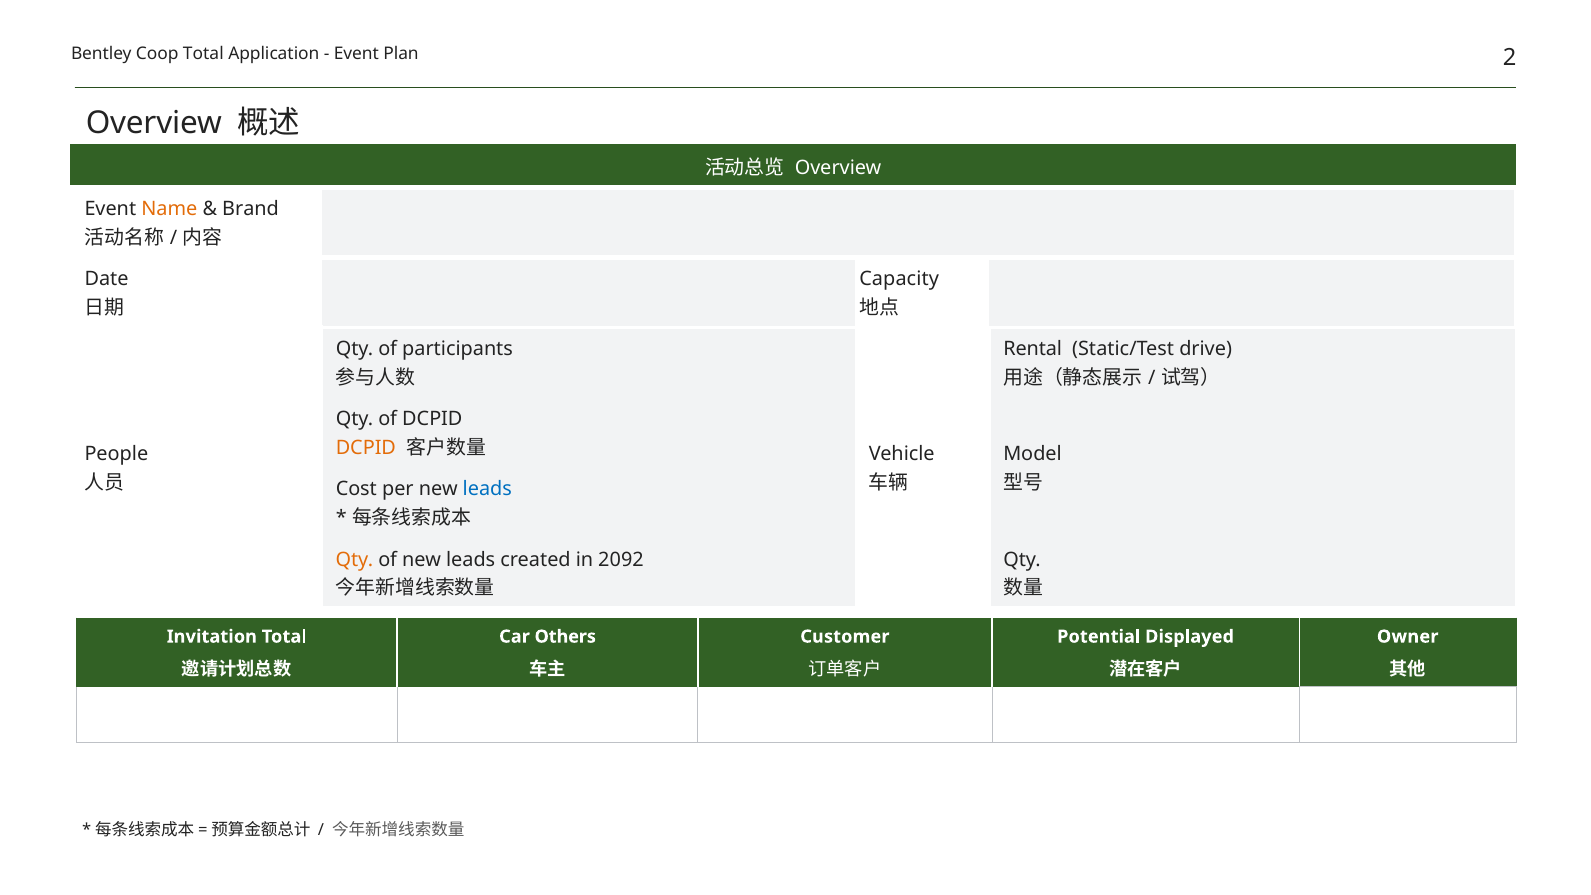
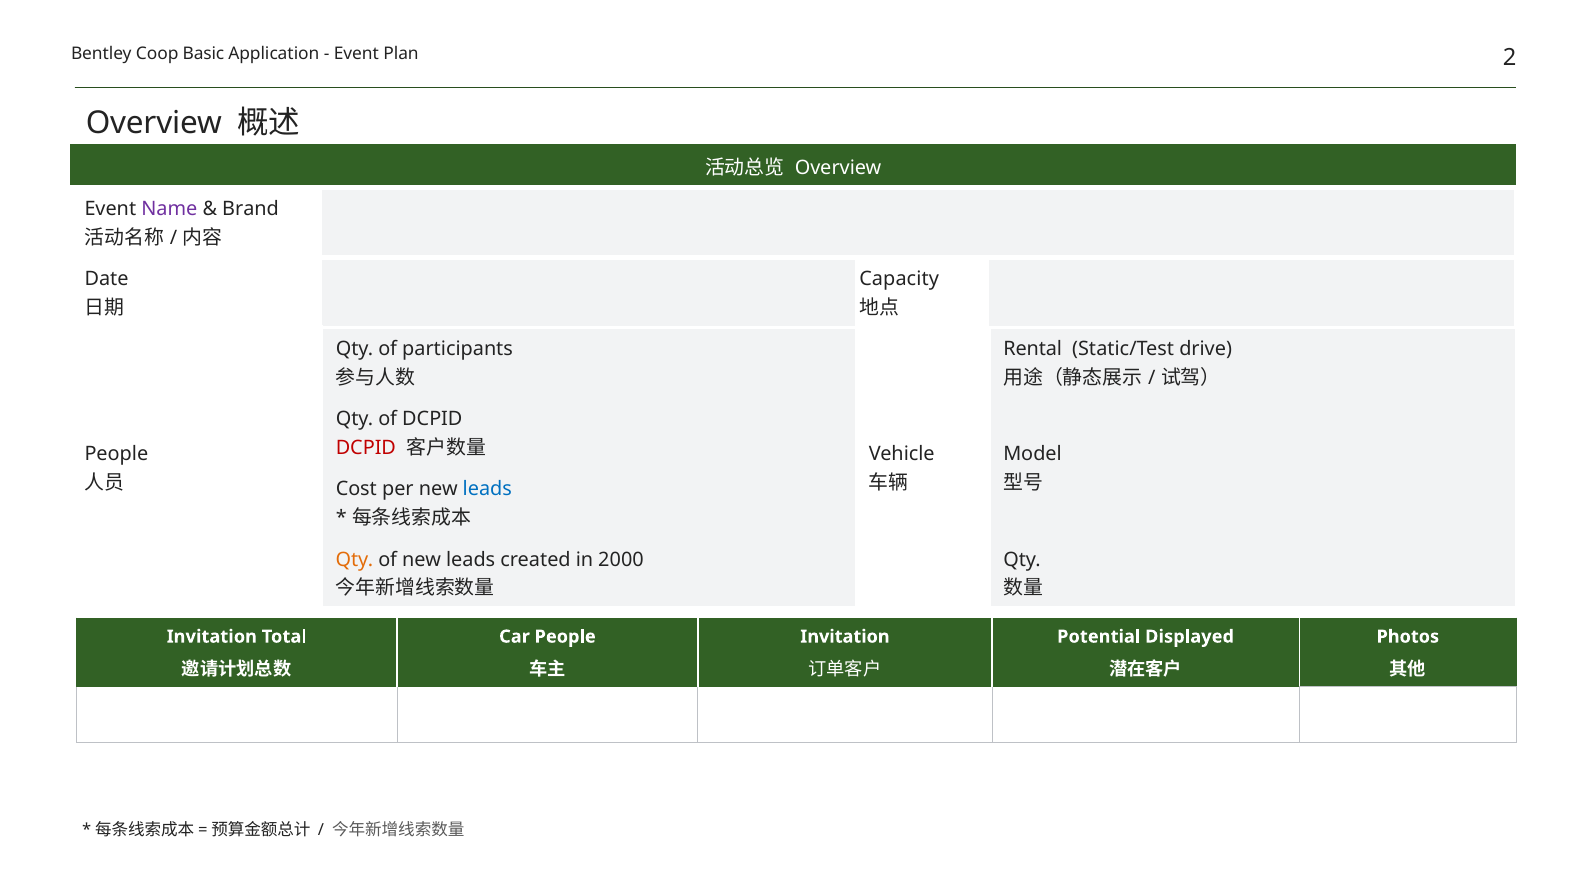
Coop Total: Total -> Basic (203, 54)
Name colour: orange -> purple (169, 209)
DCPID colour: orange -> red (366, 448)
2092: 2092 -> 2000 (621, 559)
Car Others: Others -> People (565, 637)
Customer: Customer -> Invitation (845, 637)
Owner: Owner -> Photos (1408, 637)
